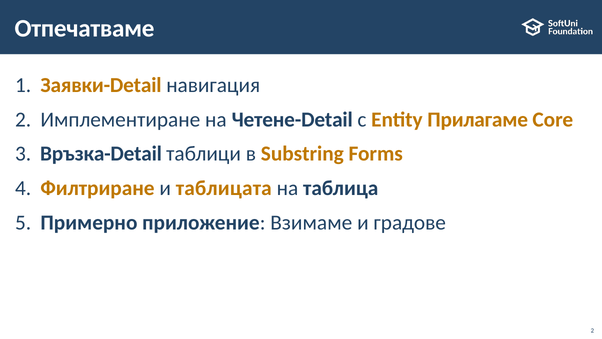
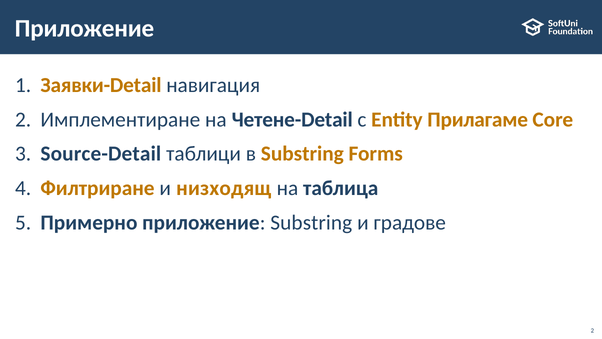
Отпечатваме: Отпечатваме -> Приложение (84, 29)
Връзка-Detail: Връзка-Detail -> Source-Detail (101, 154)
таблицата: таблицата -> низходящ (224, 188)
приложение Взимаме: Взимаме -> Substring (311, 222)
